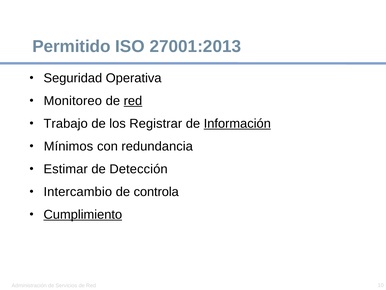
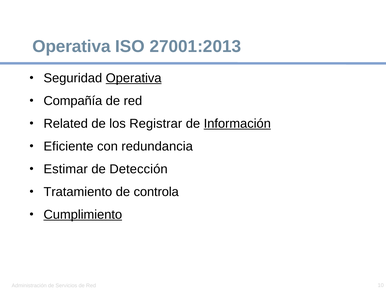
Permitido: Permitido -> Operativa (71, 46)
Operativa underline: none -> present (134, 78)
Monitoreo: Monitoreo -> Compañía (73, 101)
red underline: present -> none (133, 101)
Trabajo: Trabajo -> Related (66, 123)
Mínimos: Mínimos -> Eficiente (68, 146)
Intercambio: Intercambio -> Tratamiento (78, 191)
